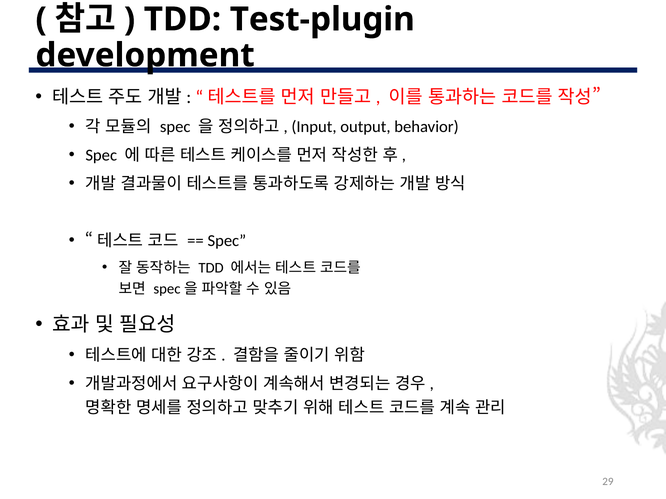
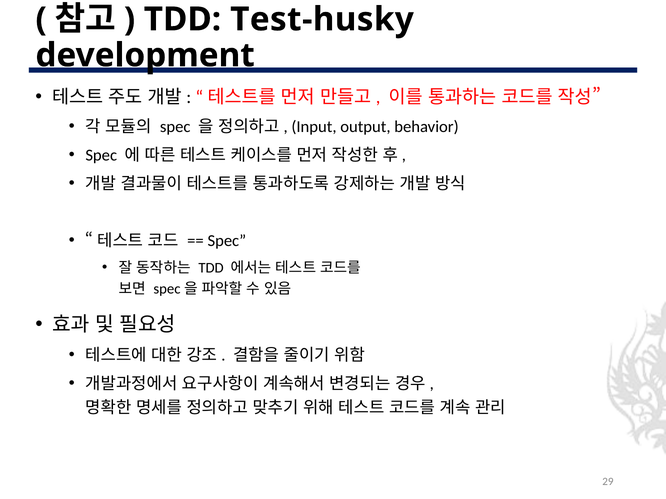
Test-plugin: Test-plugin -> Test-husky (322, 19)
